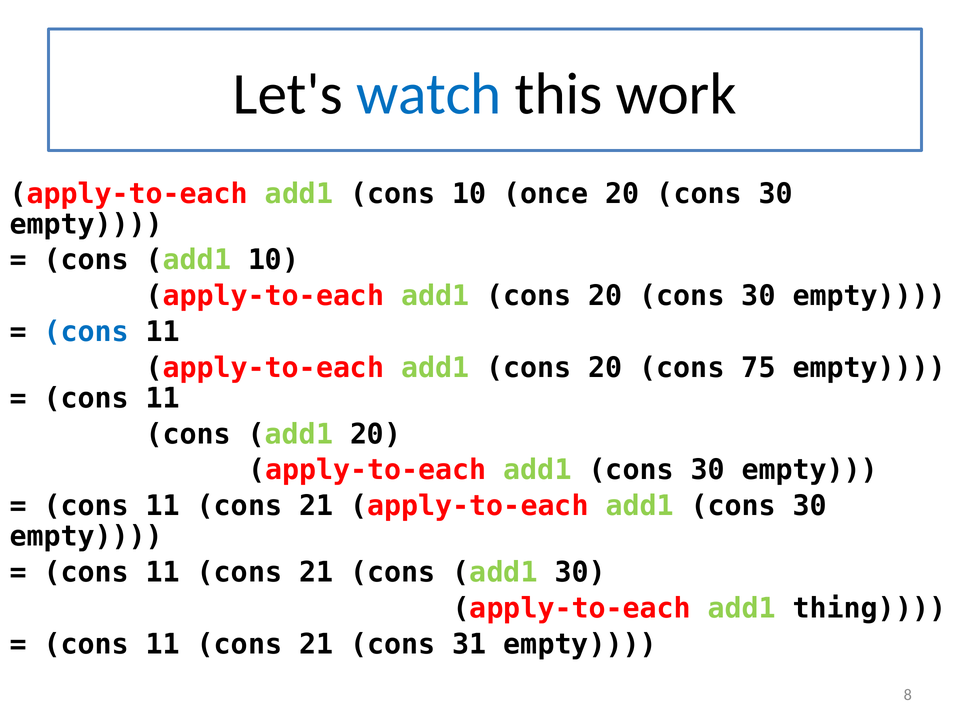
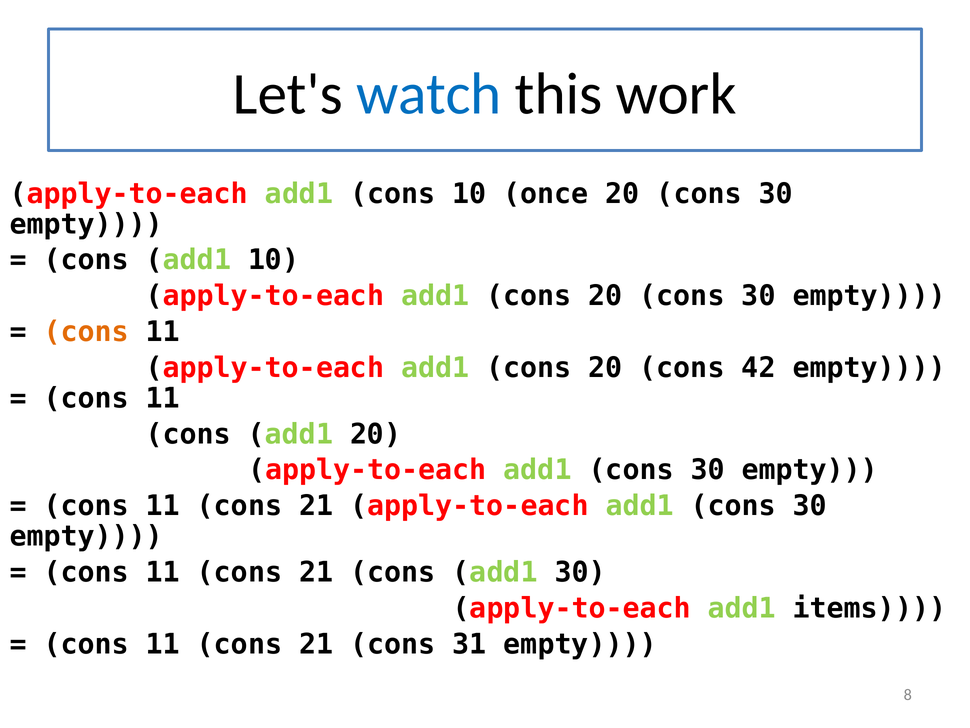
cons colour: blue -> orange (86, 332)
75: 75 -> 42 (759, 368)
thing: thing -> items (869, 608)
